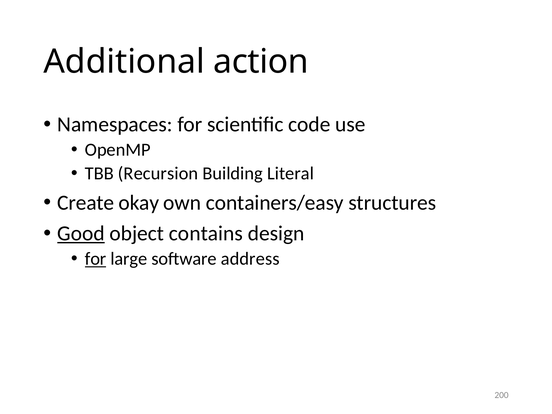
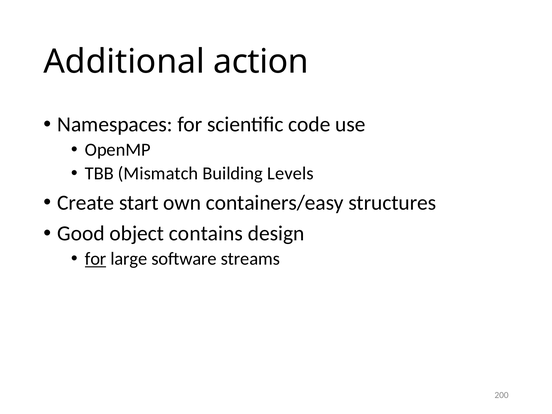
Recursion: Recursion -> Mismatch (158, 173)
Literal: Literal -> Levels (290, 173)
okay: okay -> start (139, 203)
Good underline: present -> none (81, 234)
address: address -> streams (250, 259)
